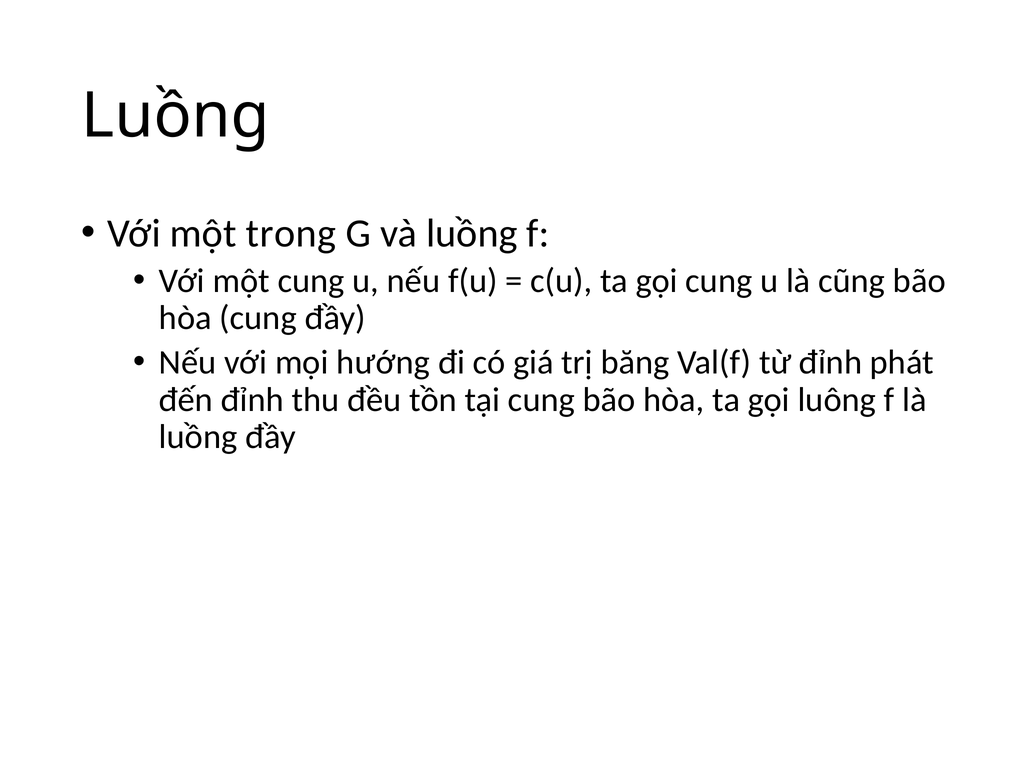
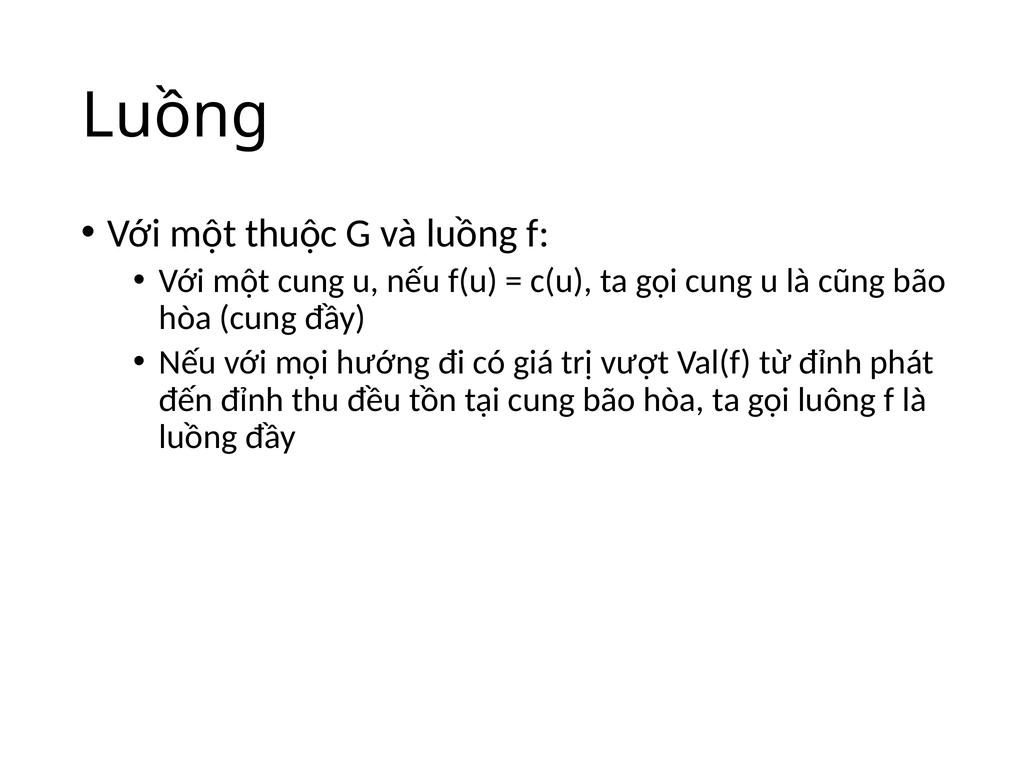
trong: trong -> thuộc (291, 233)
băng: băng -> vượt (635, 362)
